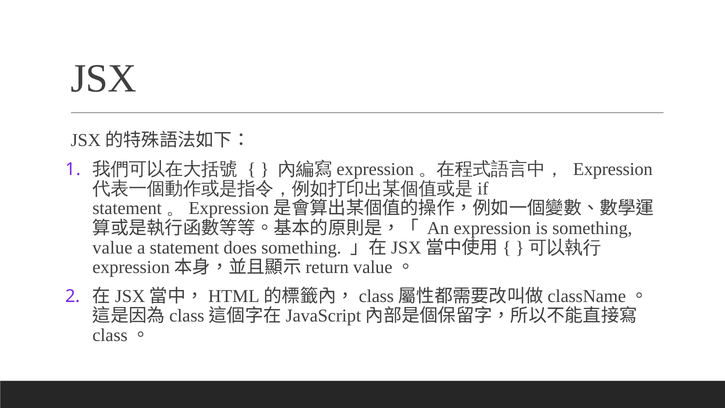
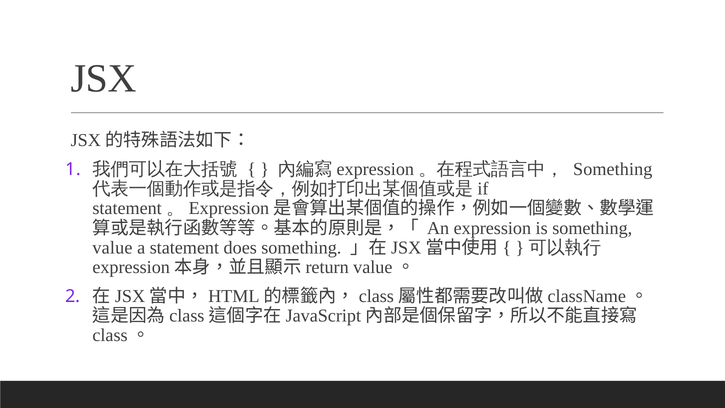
Expression: Expression -> Something (613, 169)
